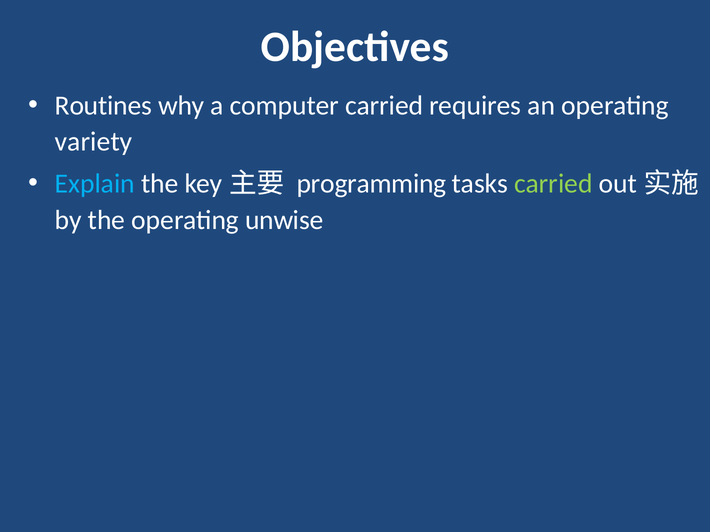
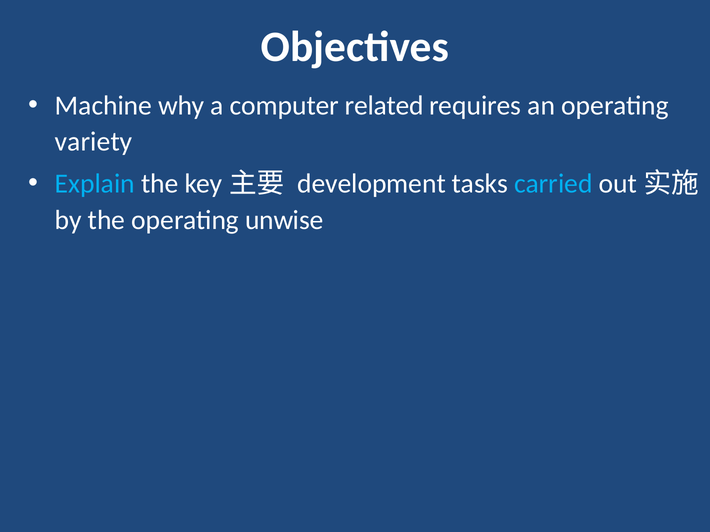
Routines: Routines -> Machine (103, 106)
computer carried: carried -> related (384, 106)
programming: programming -> development (371, 184)
carried colour: light green -> light blue (553, 184)
